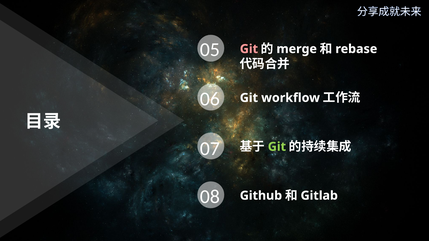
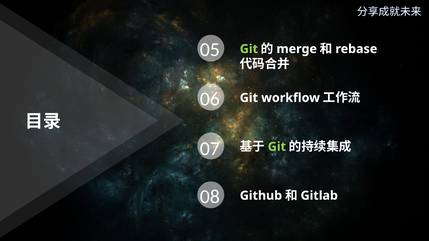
Git colour: pink -> light green (249, 49)
